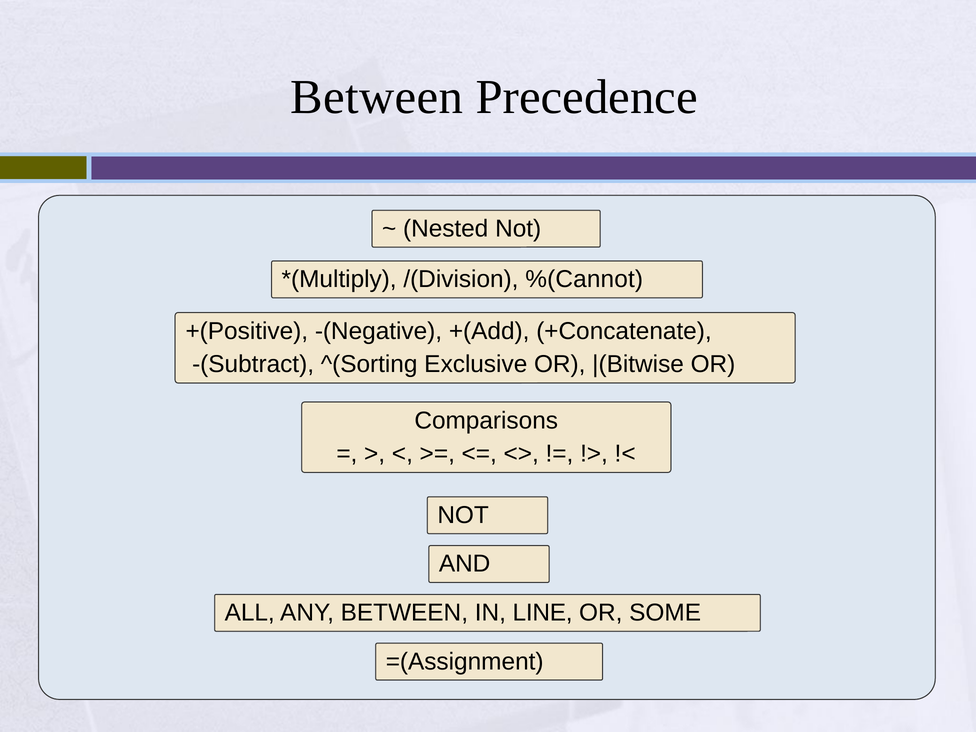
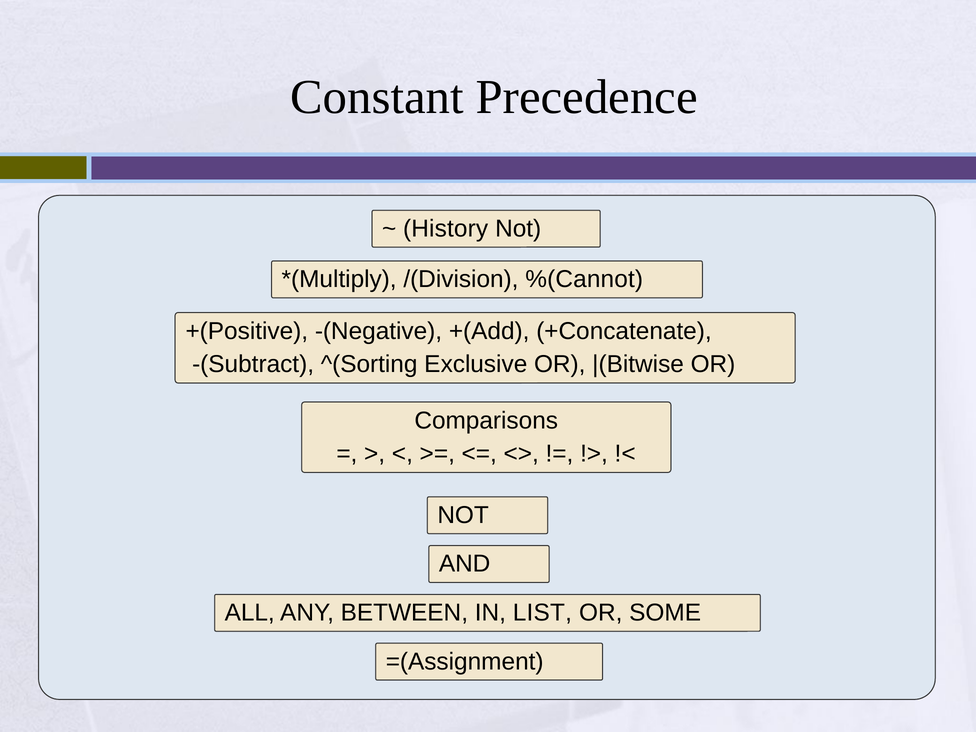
Between: Between -> Constant (377, 97)
Nested: Nested -> History (446, 229)
LINE: LINE -> LIST (542, 613)
